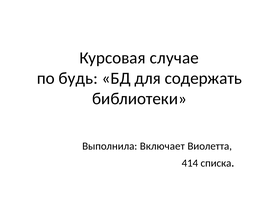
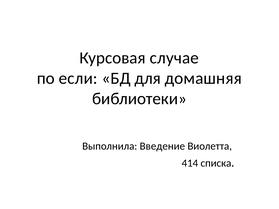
будь: будь -> если (78, 78)
содержать: содержать -> домашняя (203, 78)
Включает: Включает -> Введение (162, 146)
